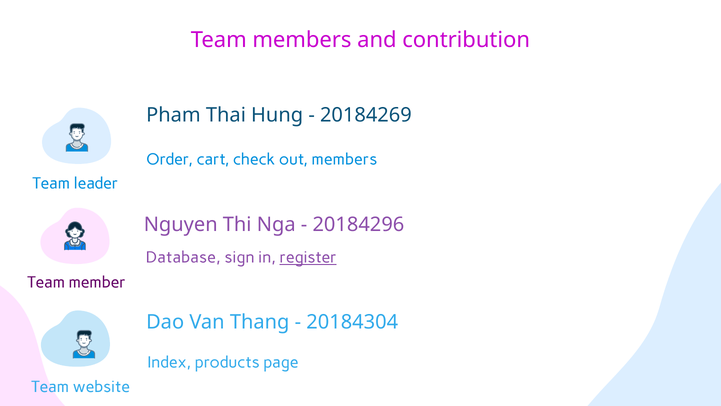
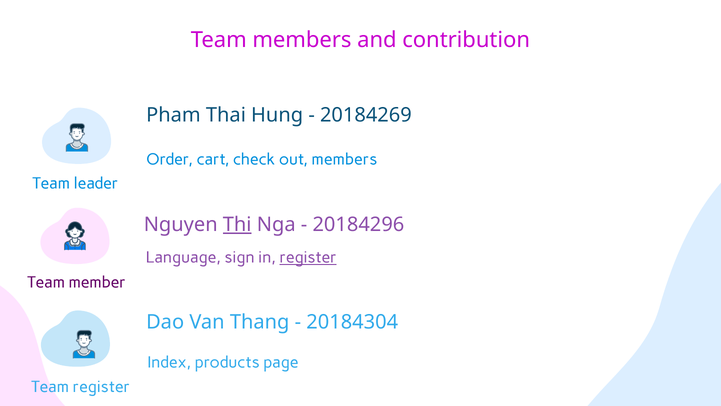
Thi underline: none -> present (237, 224)
Database: Database -> Language (183, 257)
Team website: website -> register (101, 387)
